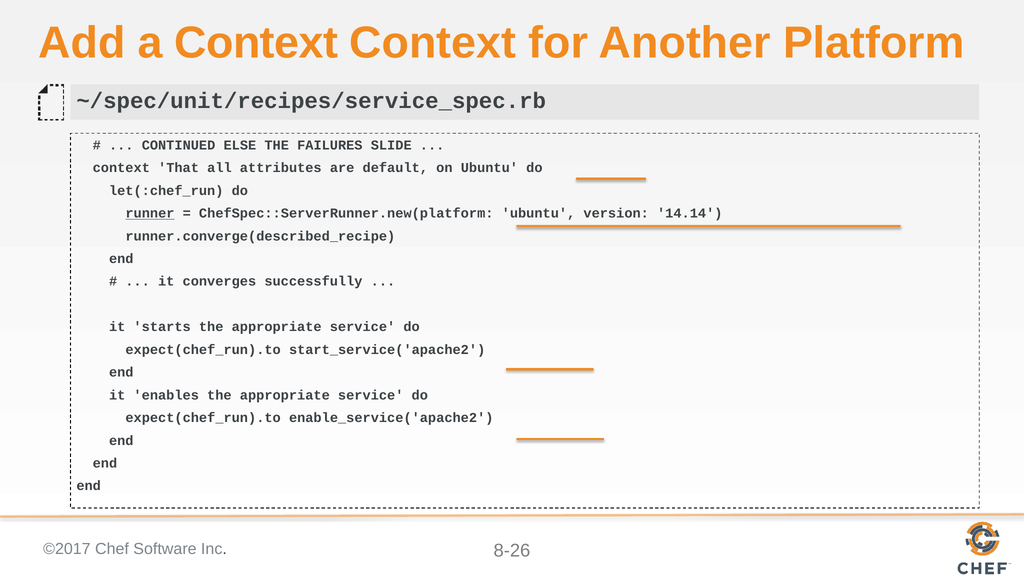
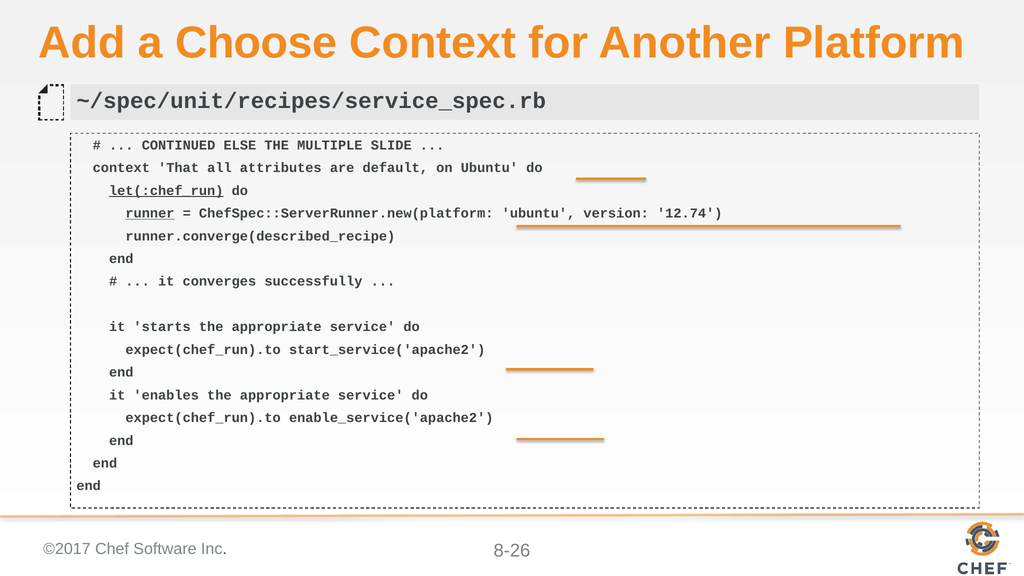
a Context: Context -> Choose (256, 43)
FAILURES: FAILURES -> MULTIPLE (330, 145)
let(:chef_run underline: none -> present (166, 191)
14.14: 14.14 -> 12.74 (690, 213)
